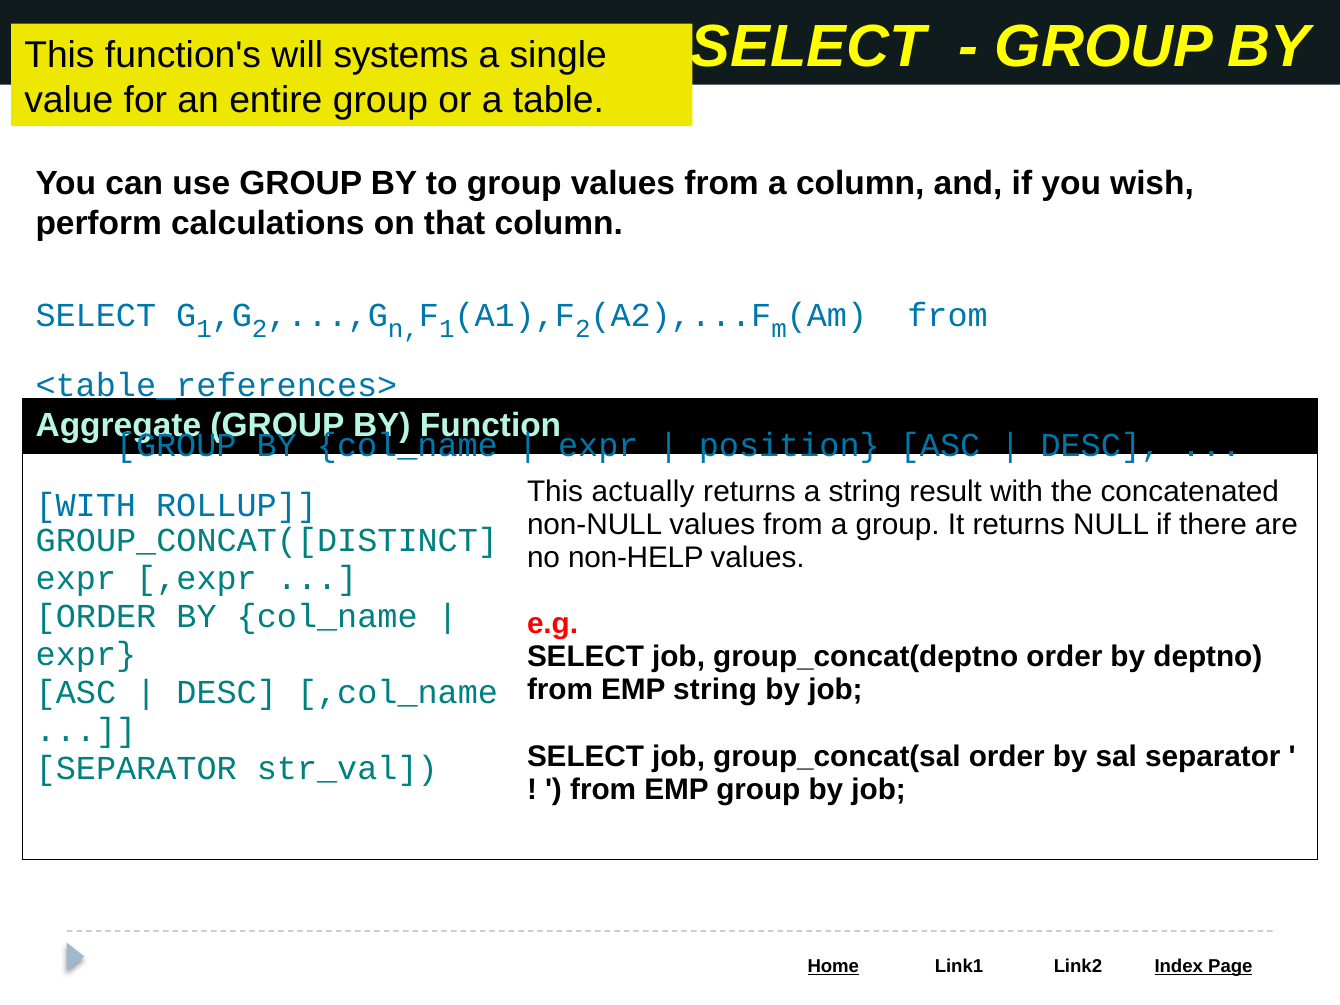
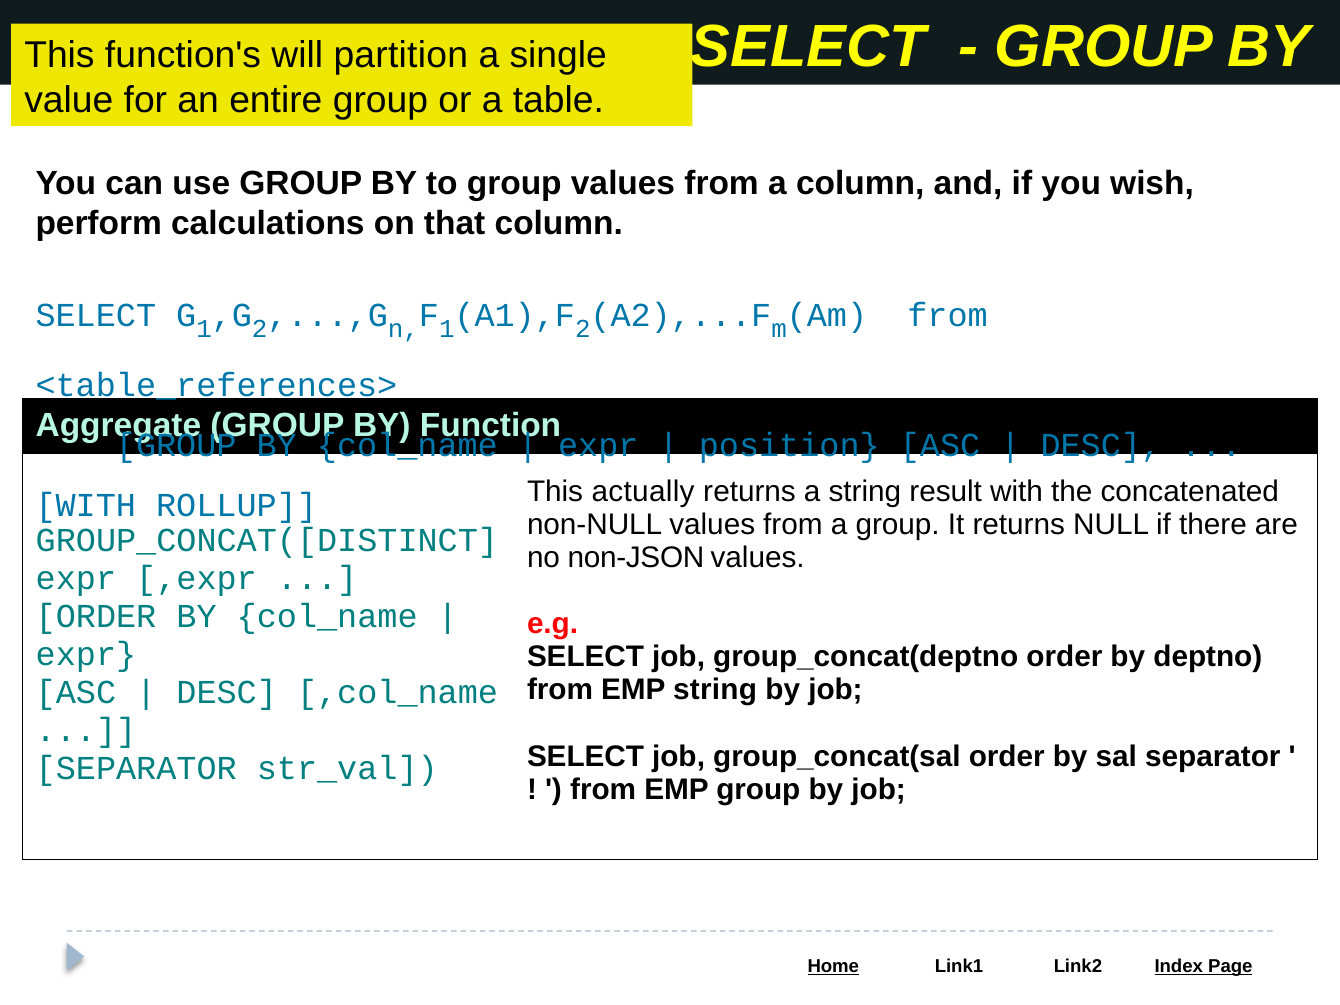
systems: systems -> partition (401, 55)
non-HELP: non-HELP -> non-JSON (636, 558)
